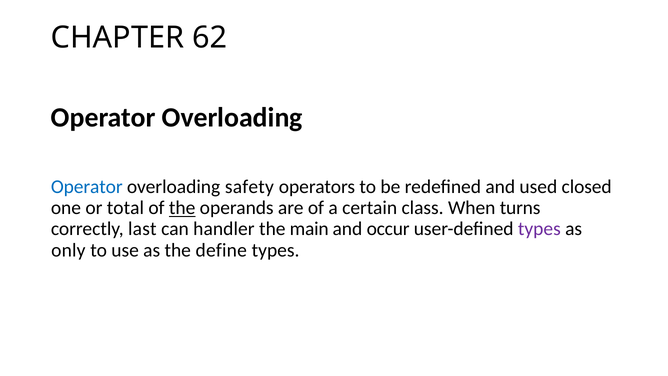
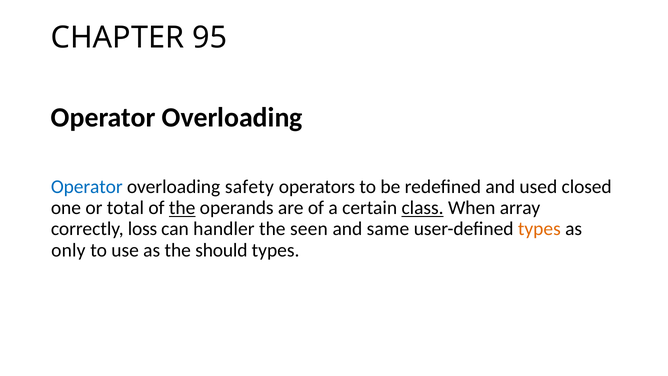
62: 62 -> 95 (210, 38)
class underline: none -> present (423, 208)
turns: turns -> array (520, 208)
last: last -> loss (143, 229)
main: main -> seen (309, 229)
occur: occur -> same (388, 229)
types colour: purple -> orange (539, 229)
define: define -> should (221, 250)
